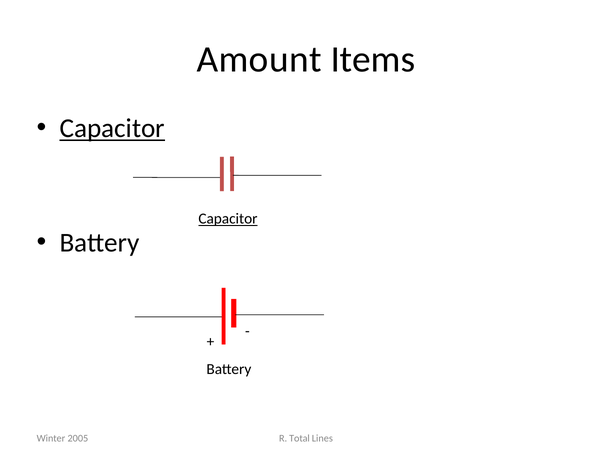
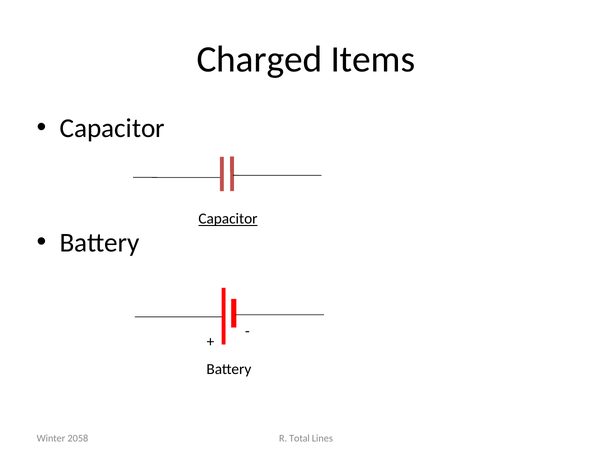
Amount: Amount -> Charged (259, 59)
Capacitor underline: present -> none (112, 128)
2005: 2005 -> 2058 (78, 438)
